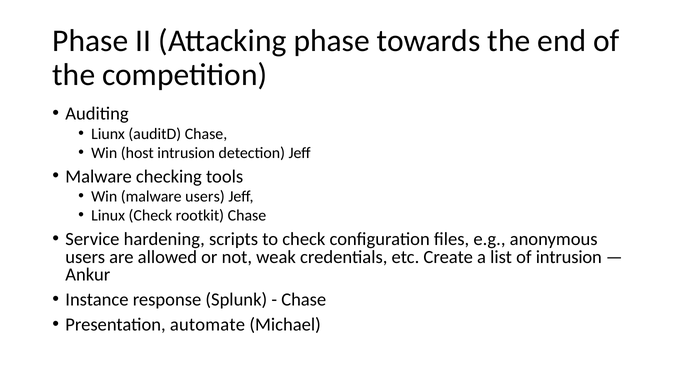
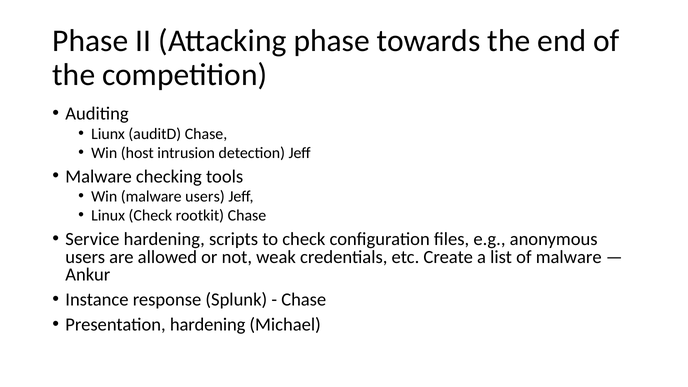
of intrusion: intrusion -> malware (569, 257)
Presentation automate: automate -> hardening (208, 325)
